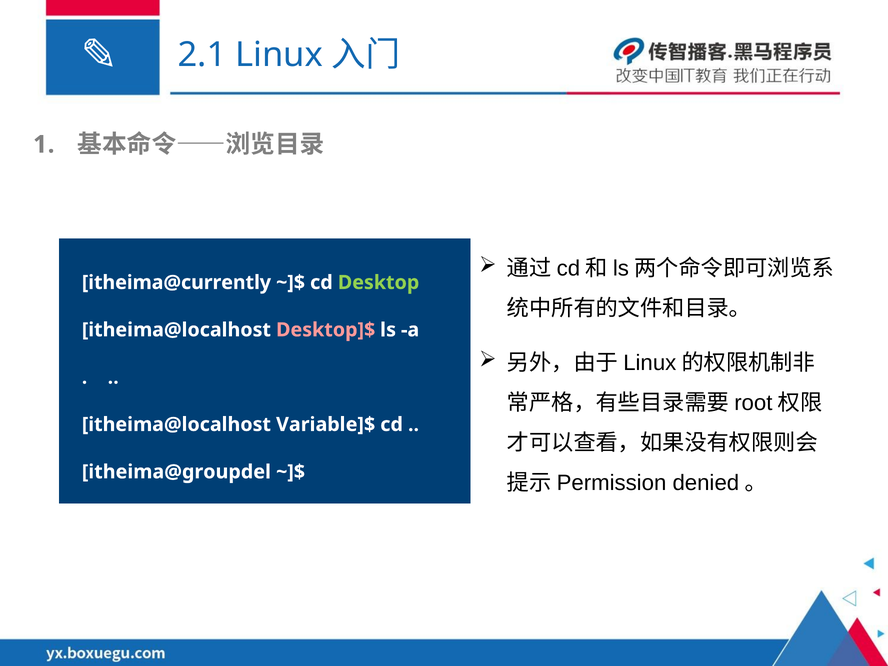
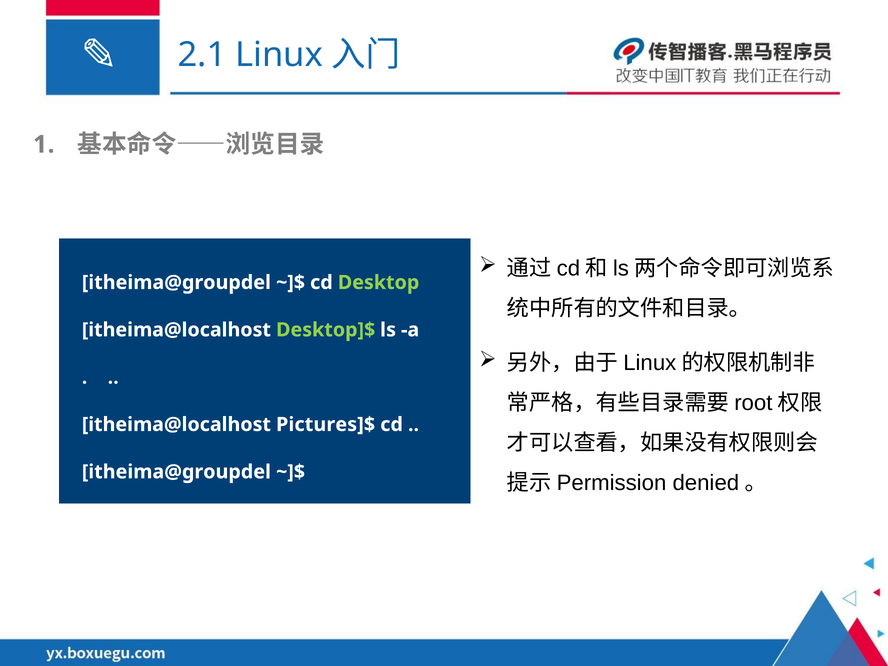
itheima@currently: itheima@currently -> itheima@groupdel (176, 283)
Desktop]$ colour: pink -> light green (326, 330)
Variable]$: Variable]$ -> Pictures]$ (326, 425)
